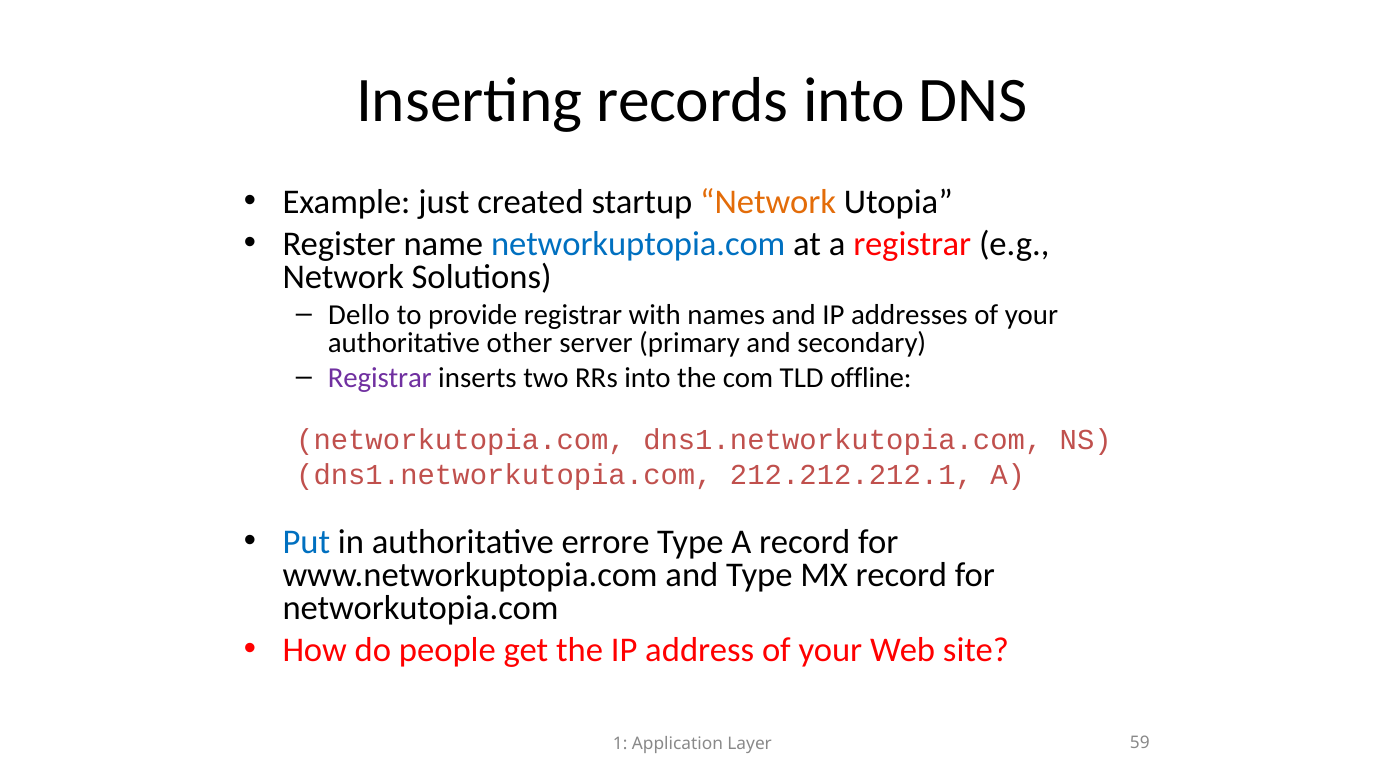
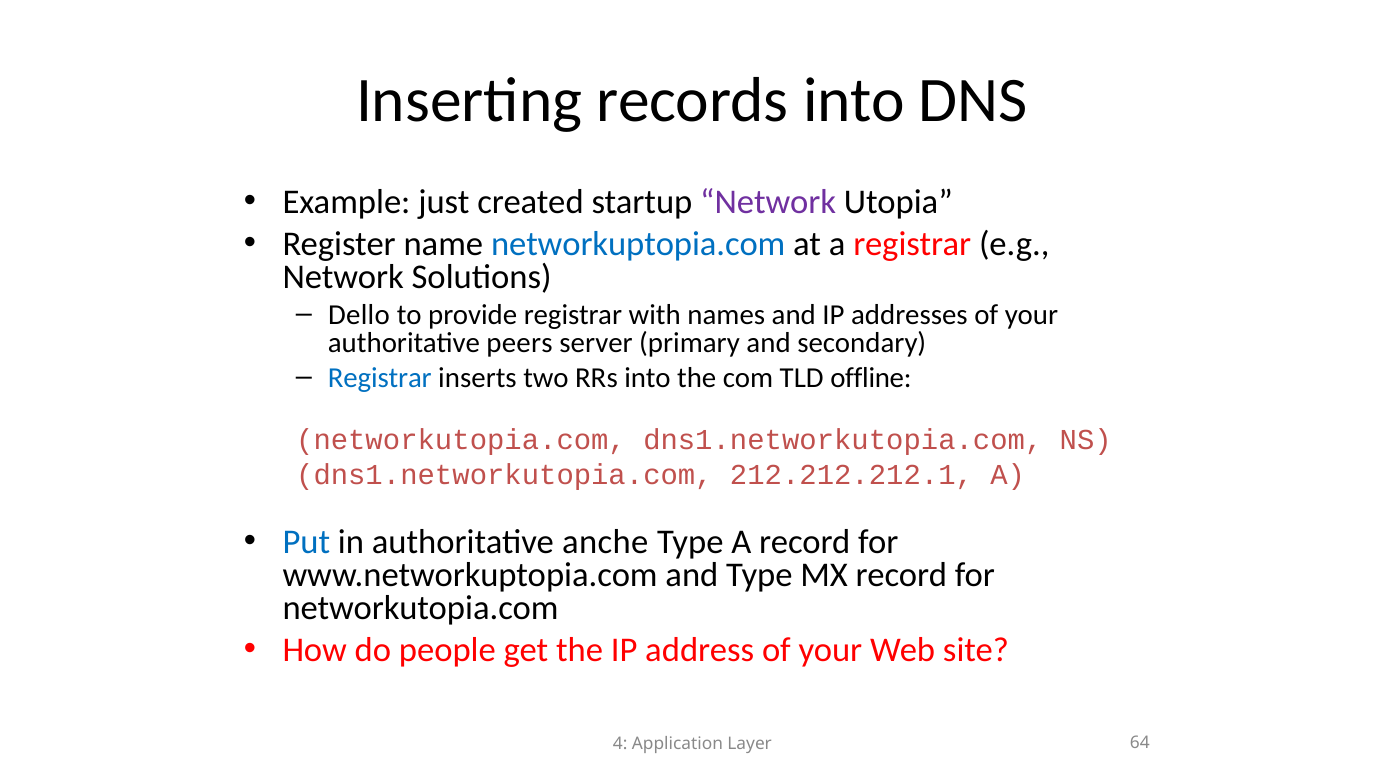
Network colour: orange -> purple (768, 202)
other: other -> peers (520, 343)
Registrar colour: purple -> blue (380, 378)
errore: errore -> anche (605, 542)
1: 1 -> 4 (620, 744)
59: 59 -> 64 (1140, 743)
